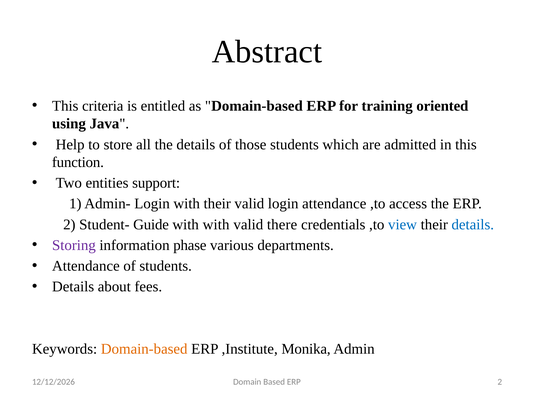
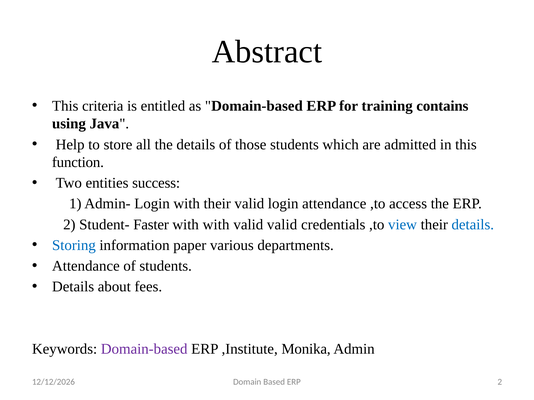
oriented: oriented -> contains (442, 106)
support: support -> success (156, 183)
Guide: Guide -> Faster (151, 225)
valid there: there -> valid (282, 225)
Storing colour: purple -> blue (74, 246)
phase: phase -> paper (190, 246)
Domain-based colour: orange -> purple (144, 349)
